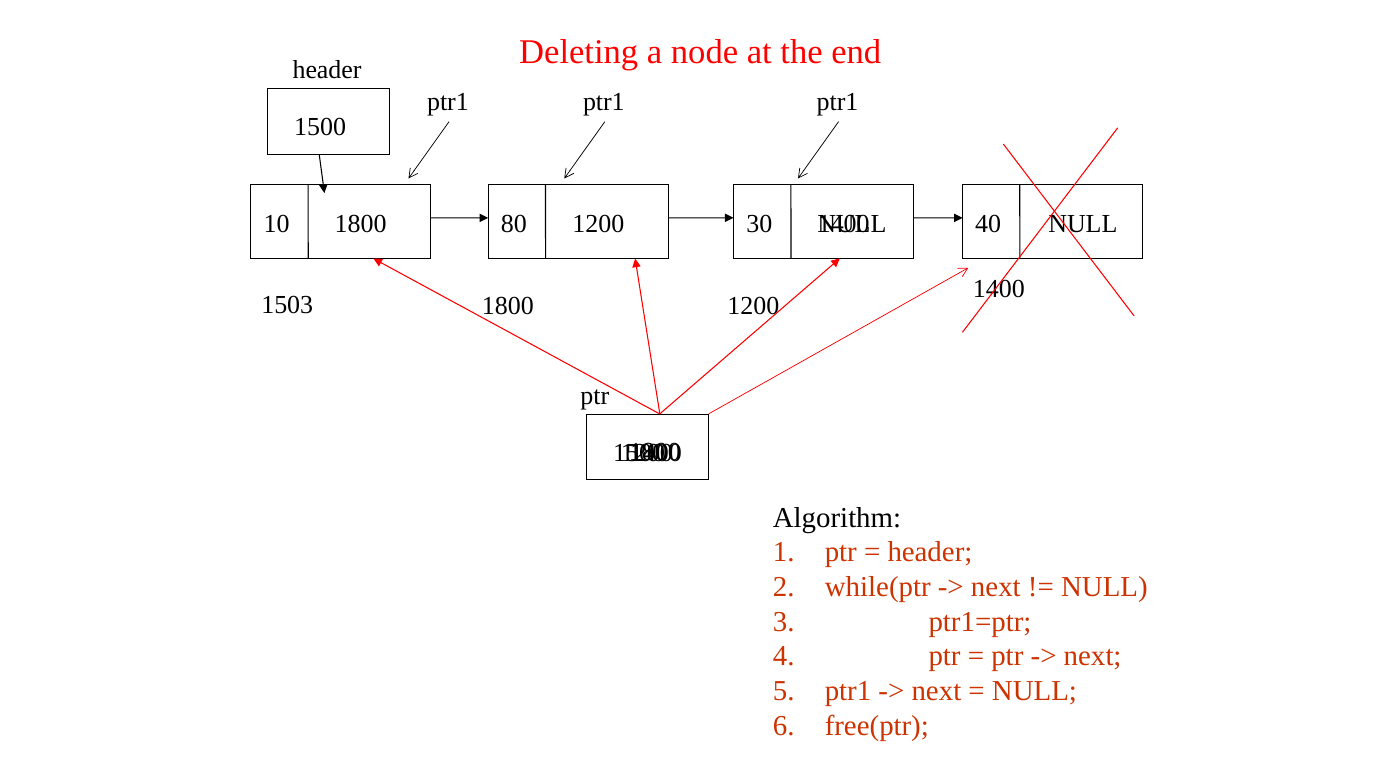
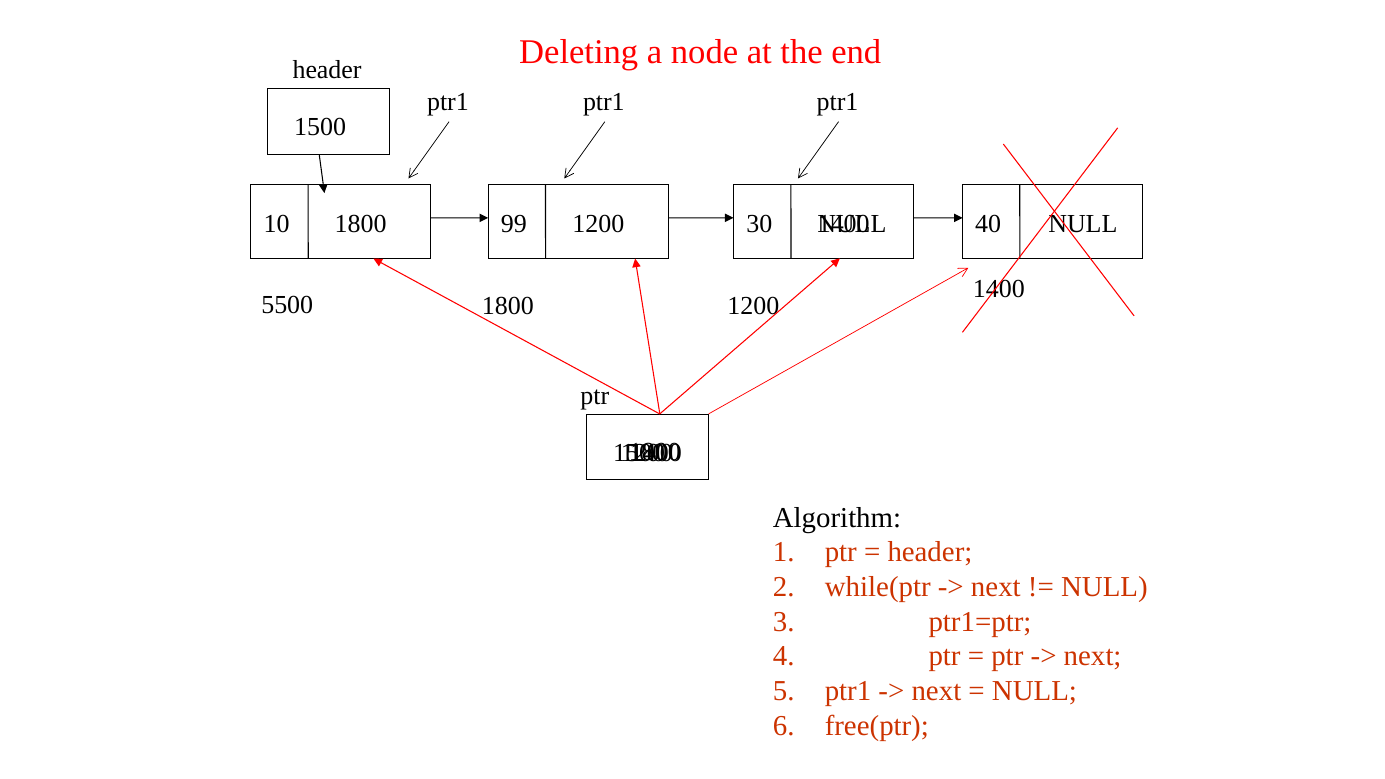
80: 80 -> 99 (514, 224)
1503: 1503 -> 5500 (287, 305)
